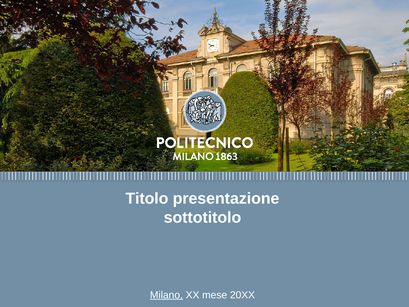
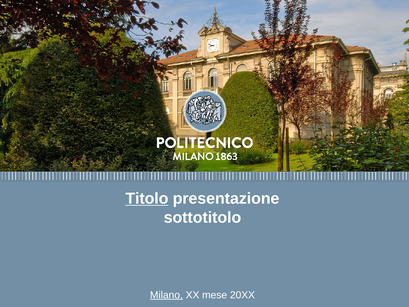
Titolo underline: none -> present (147, 198)
